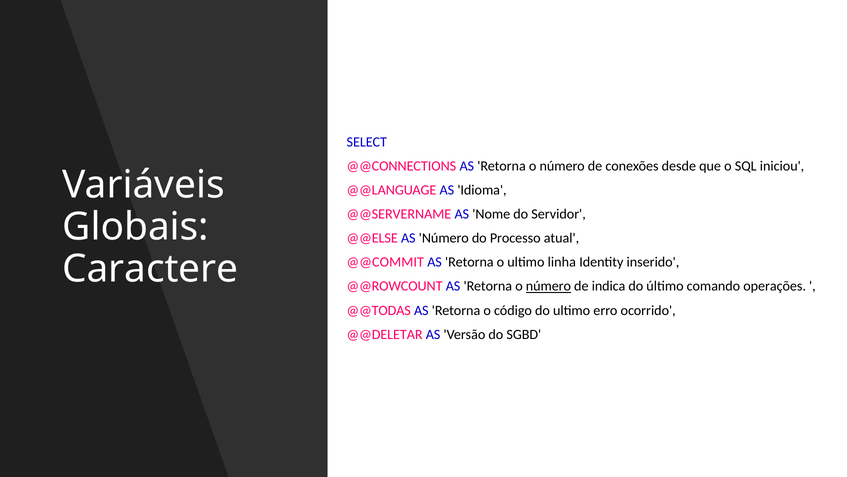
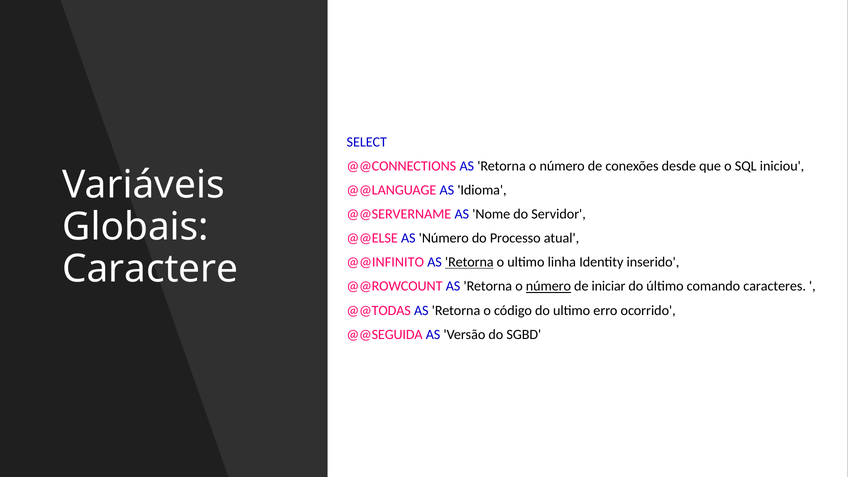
@@COMMIT: @@COMMIT -> @@INFINITO (385, 262)
Retorna underline: none -> present (469, 262)
indica: indica -> iniciar (609, 286)
operações: operações -> caracteres (775, 286)
@@DELETAR: @@DELETAR -> @@SEGUIDA (385, 334)
